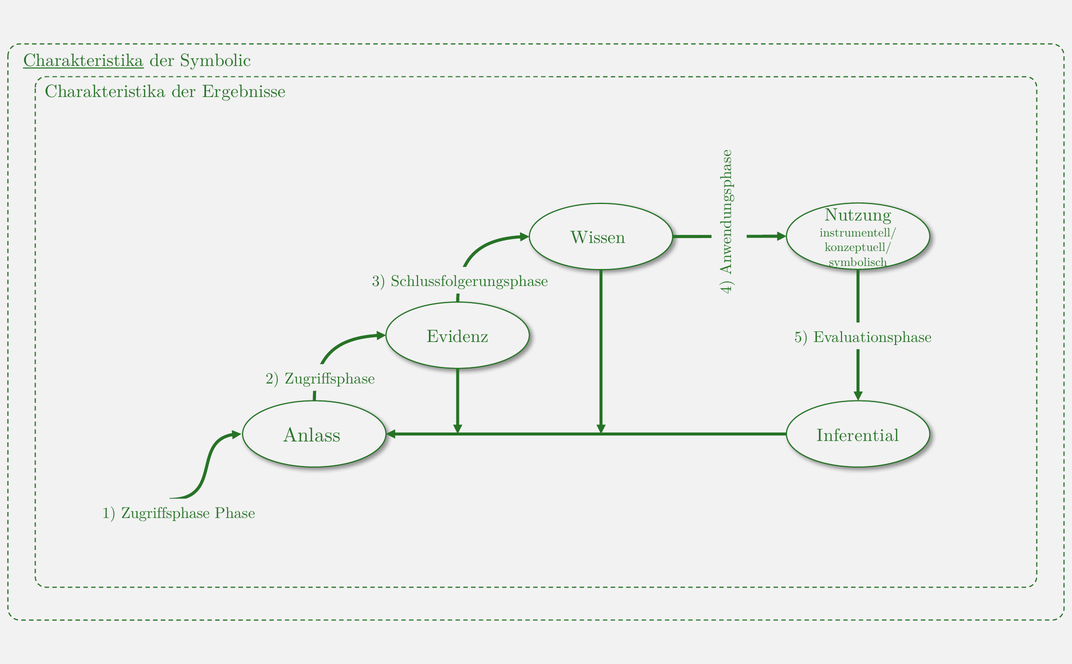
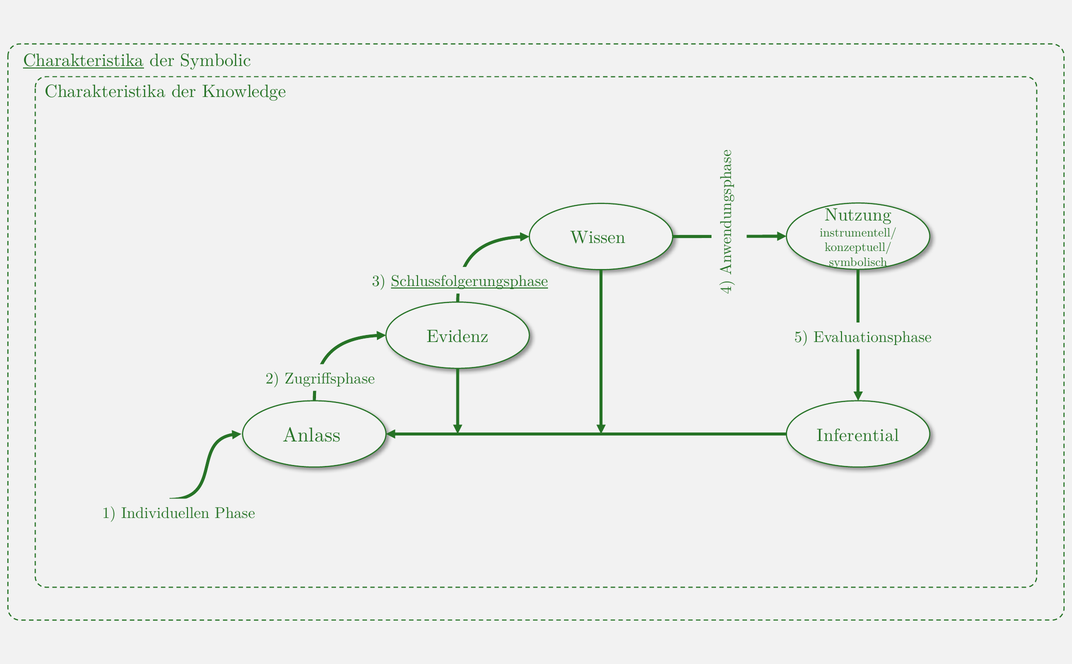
Ergebnisse: Ergebnisse -> Knowledge (244, 92)
Schlussfolgerungsphase underline: none -> present (470, 282)
1 Zugriffsphase: Zugriffsphase -> Individuellen (165, 514)
